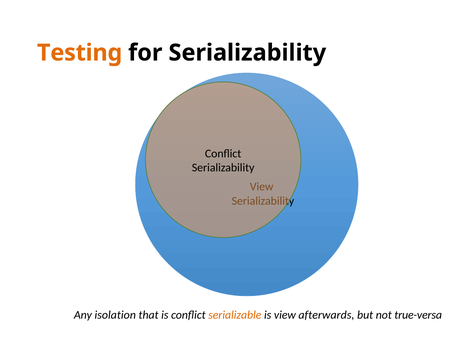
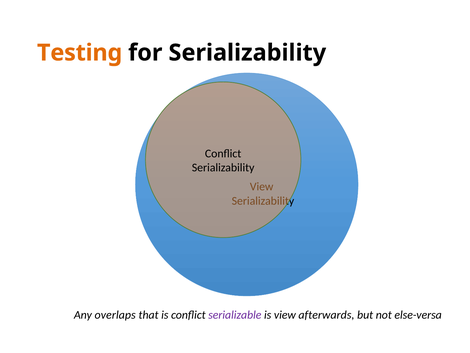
isolation: isolation -> overlaps (115, 315)
serializable colour: orange -> purple (235, 315)
true-versa: true-versa -> else-versa (418, 315)
